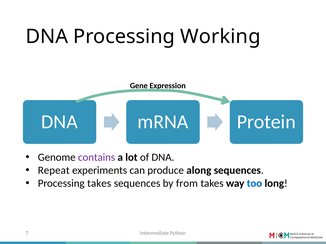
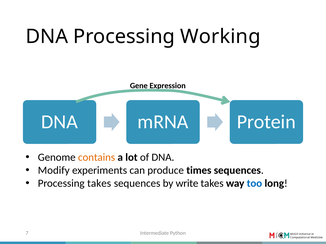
contains colour: purple -> orange (97, 158)
Repeat: Repeat -> Modify (54, 171)
along: along -> times (199, 171)
from: from -> write (187, 184)
